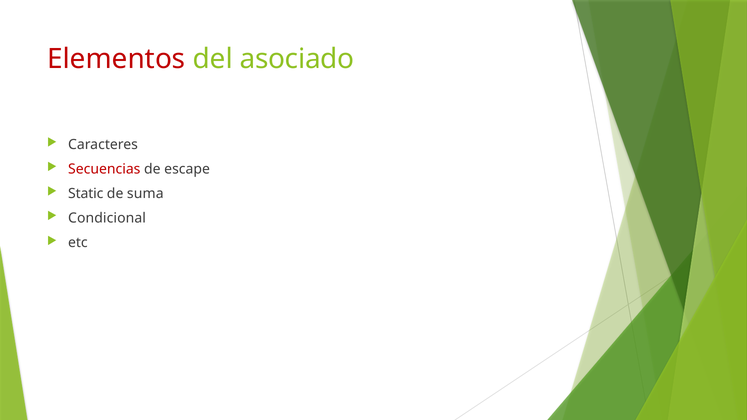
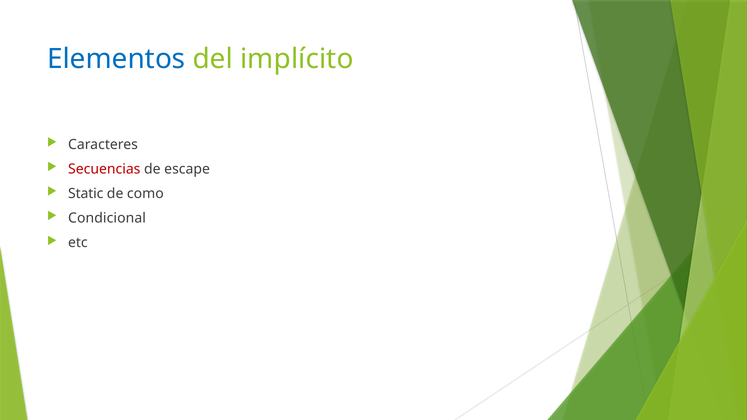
Elementos colour: red -> blue (116, 59)
asociado: asociado -> implícito (297, 59)
suma: suma -> como (145, 194)
